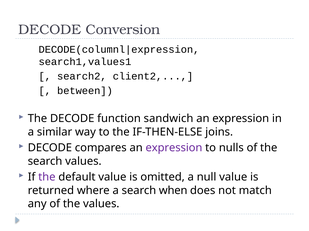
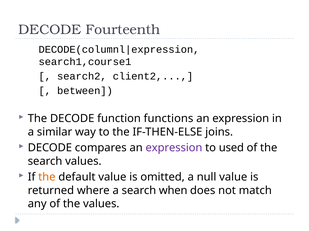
Conversion: Conversion -> Fourteenth (123, 30)
search1,values1: search1,values1 -> search1,course1 (85, 62)
sandwich: sandwich -> functions (168, 119)
nulls: nulls -> used (231, 148)
the colour: purple -> orange (47, 178)
